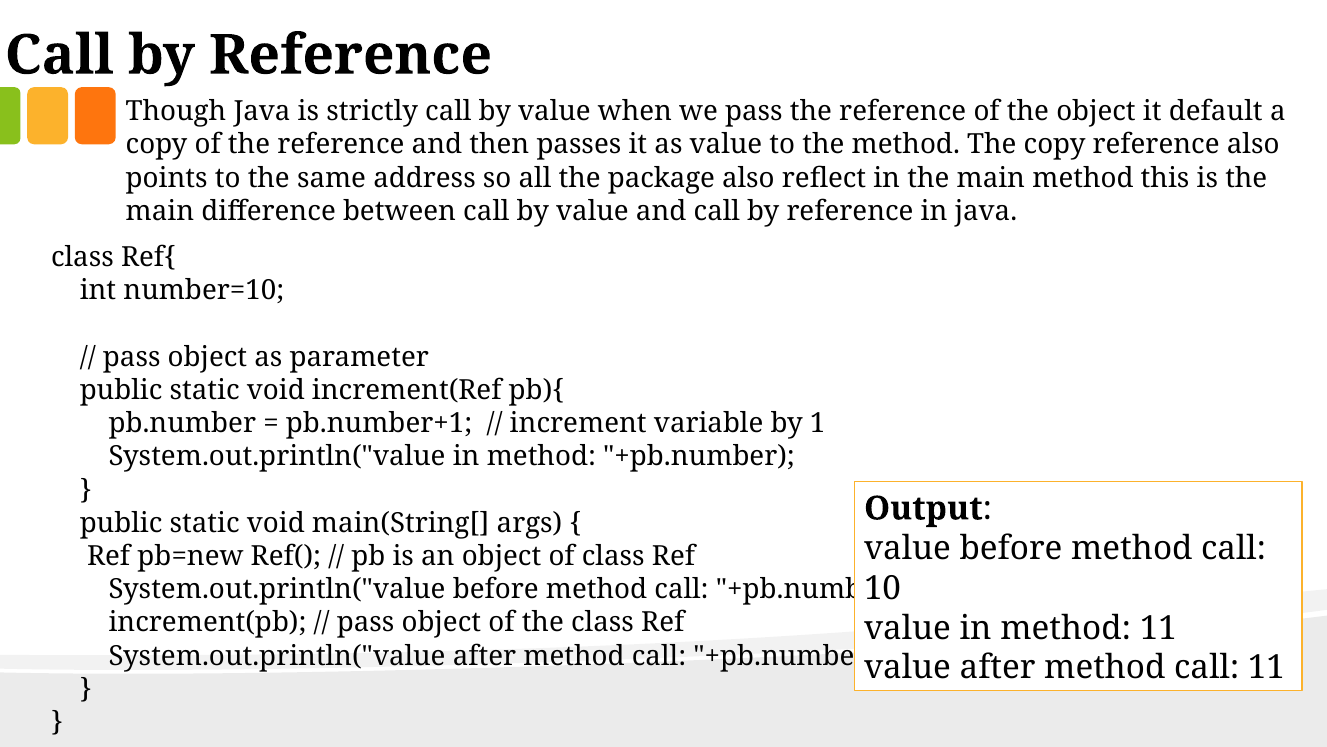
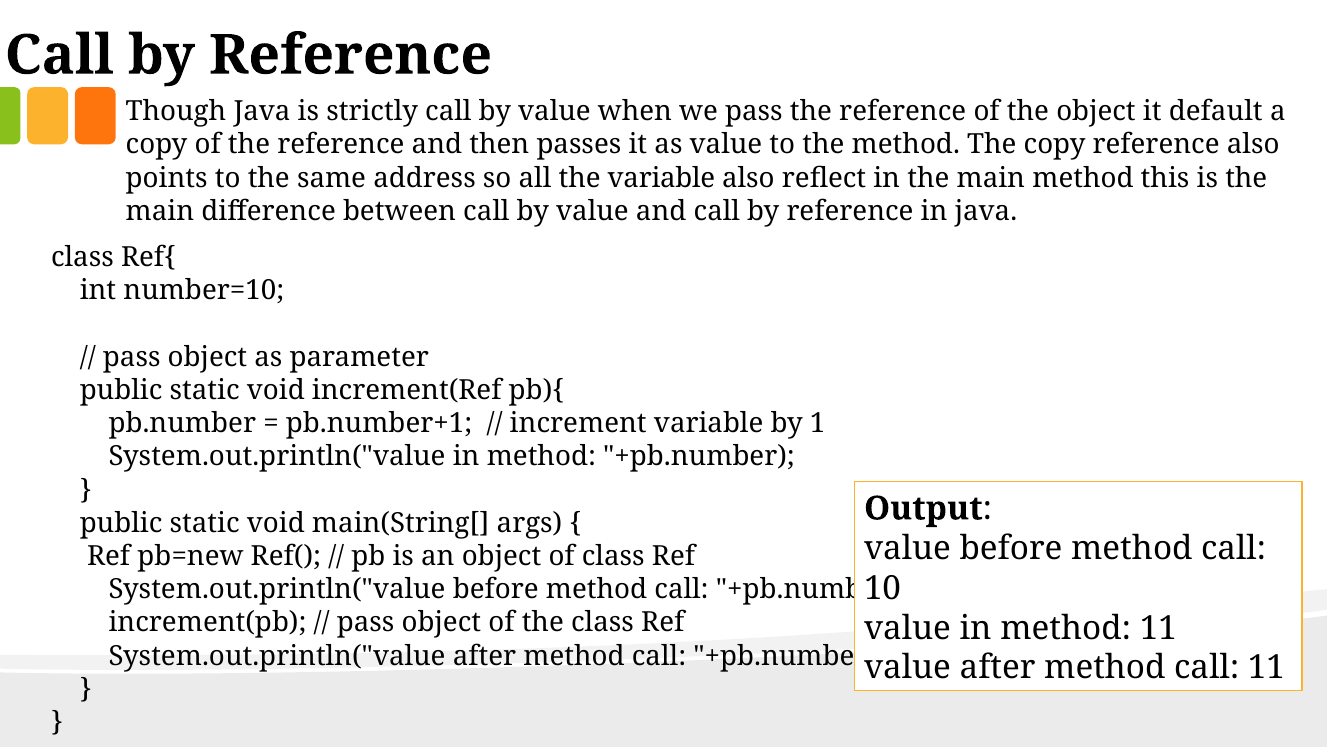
the package: package -> variable (661, 178)
